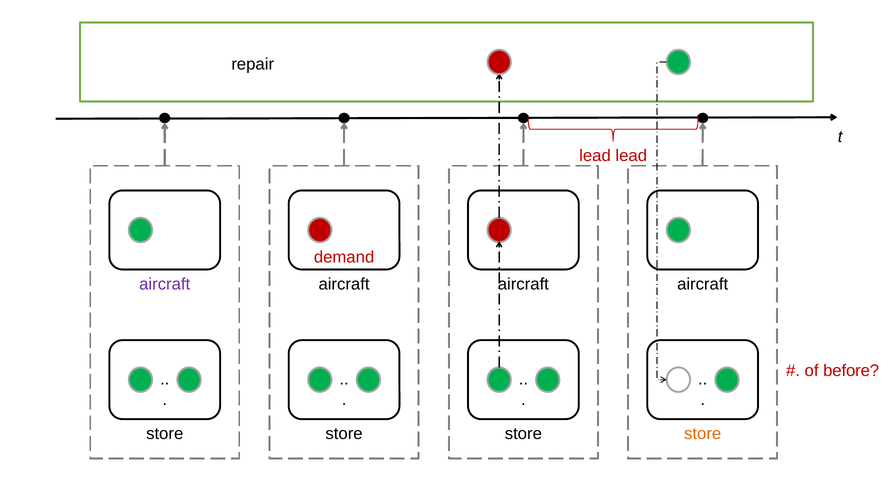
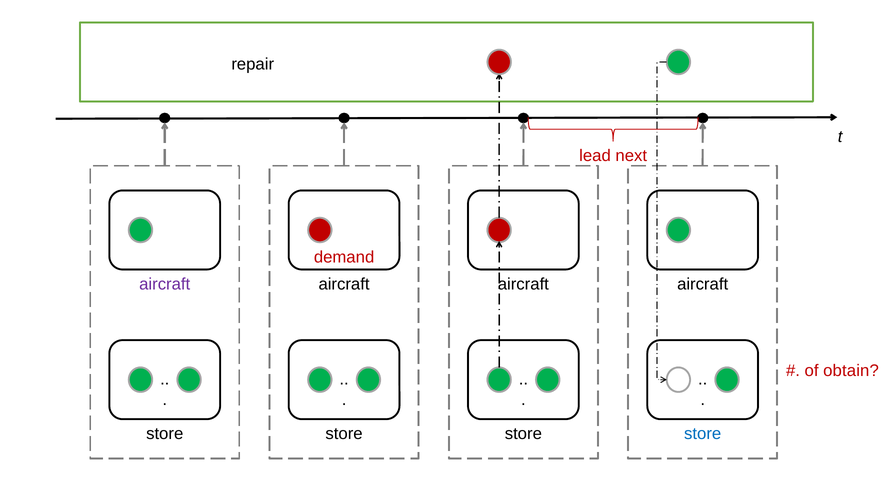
lead lead: lead -> next (631, 156)
before: before -> obtain (851, 371)
store colour: orange -> blue (703, 434)
